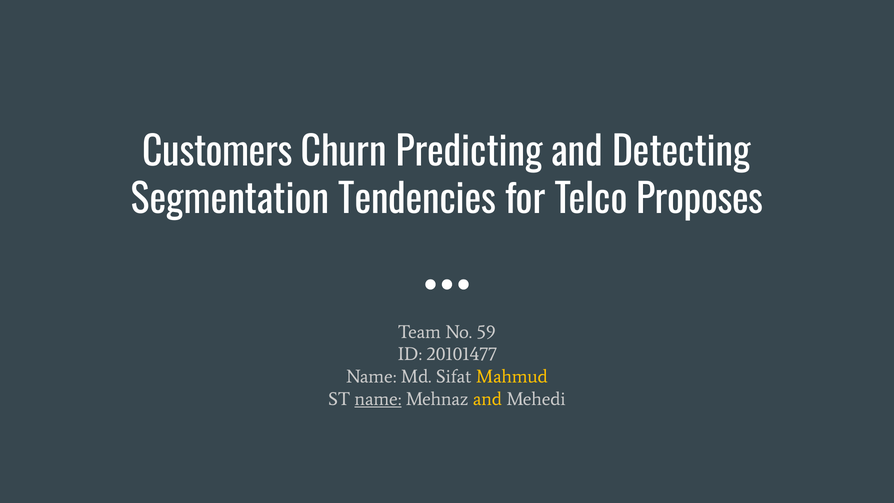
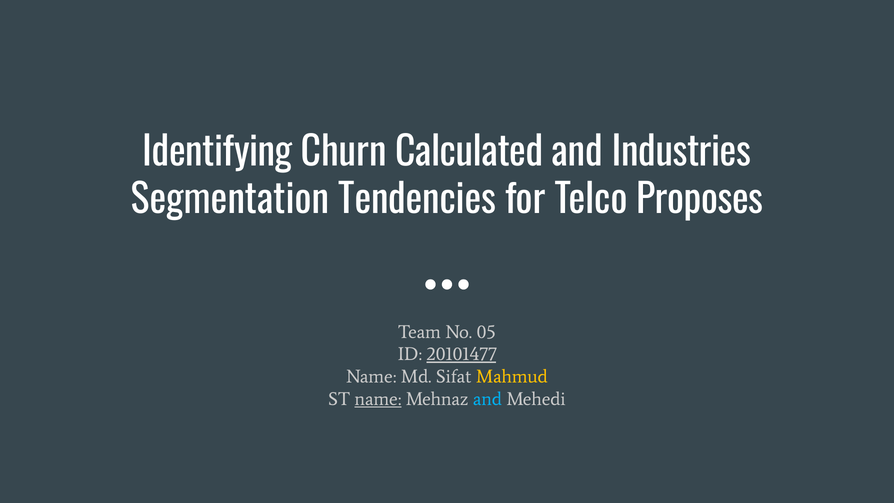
Customers: Customers -> Identifying (217, 153)
Predicting: Predicting -> Calculated (469, 153)
Detecting: Detecting -> Industries (682, 153)
59: 59 -> 05 (486, 332)
20101477 underline: none -> present (462, 354)
and colour: yellow -> light blue (487, 399)
